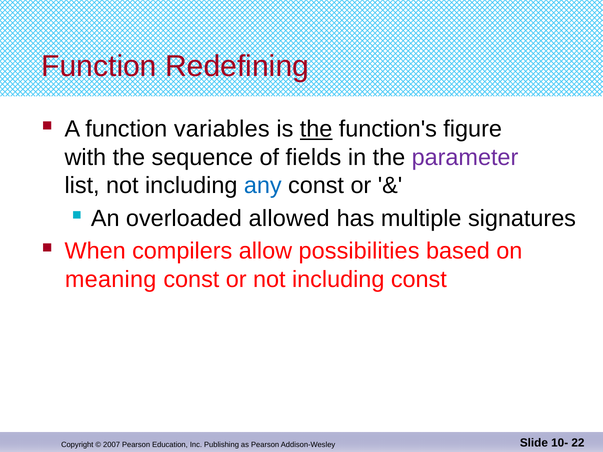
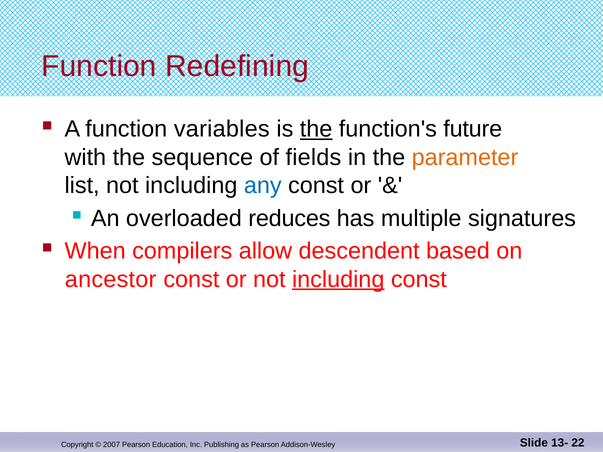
figure: figure -> future (473, 129)
parameter colour: purple -> orange (465, 157)
allowed: allowed -> reduces (289, 218)
possibilities: possibilities -> descendent (359, 251)
meaning: meaning -> ancestor (111, 279)
including underline: none -> present (338, 279)
10-: 10- -> 13- (560, 443)
